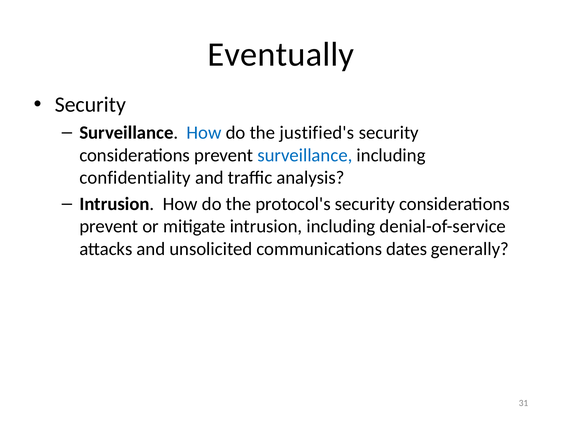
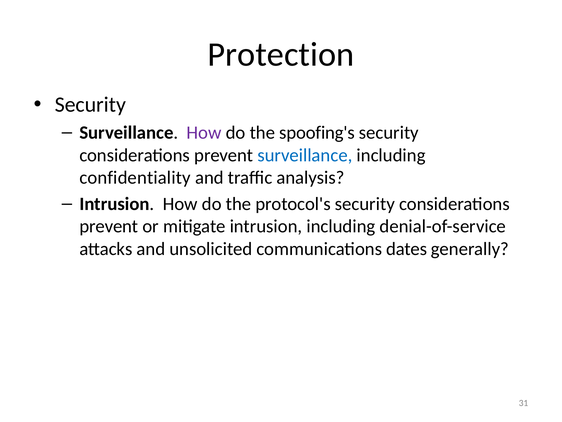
Eventually: Eventually -> Protection (281, 54)
How colour: blue -> purple (204, 132)
justified's: justified's -> spoofing's (317, 132)
